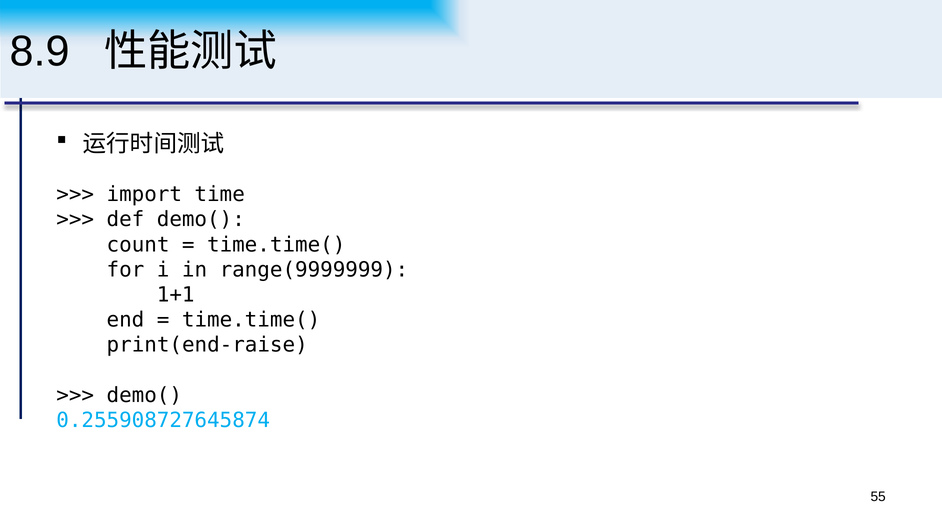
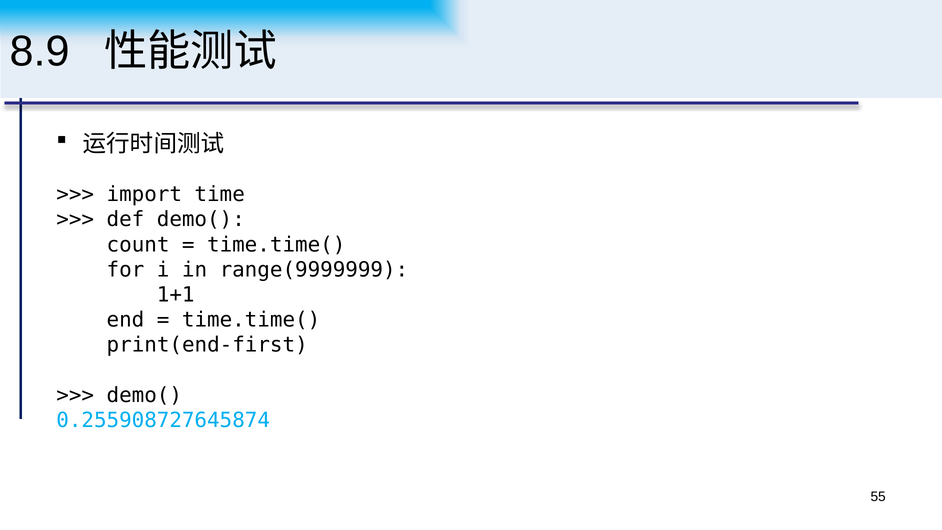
print(end-raise: print(end-raise -> print(end-first (207, 345)
